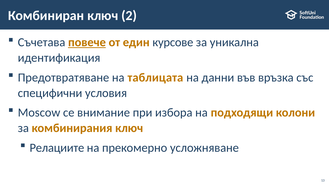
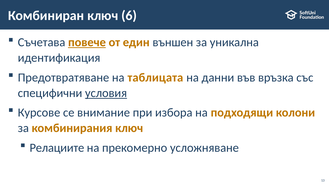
2: 2 -> 6 (129, 16)
курсове: курсове -> външен (173, 42)
условия underline: none -> present (106, 93)
Moscow: Moscow -> Курсове (39, 113)
